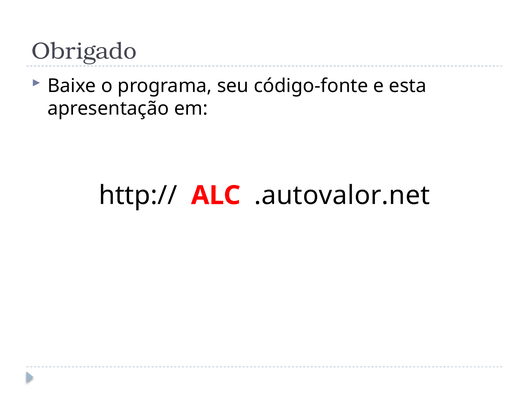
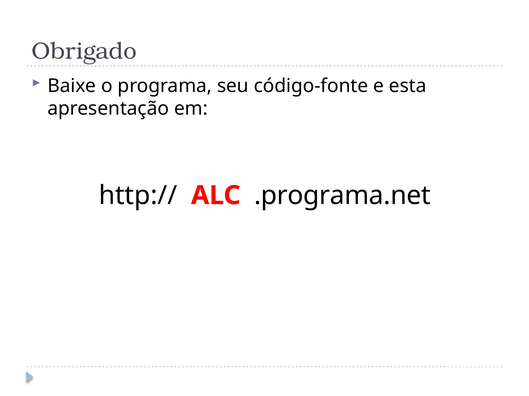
.autovalor.net: .autovalor.net -> .programa.net (342, 196)
